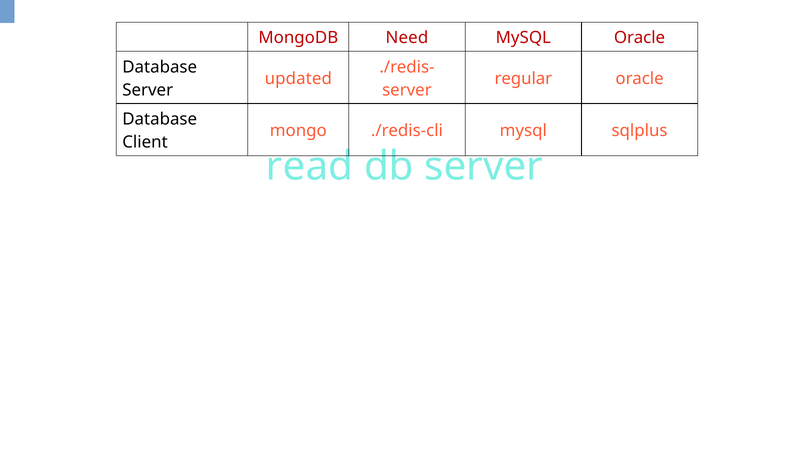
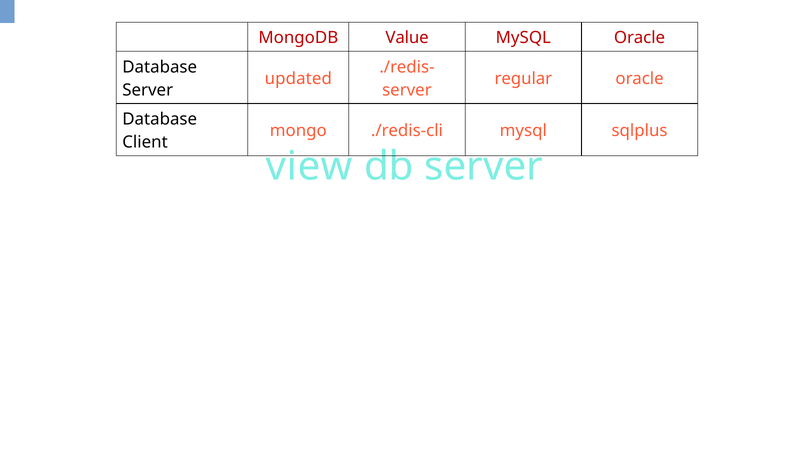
Need: Need -> Value (407, 38)
read: read -> view (309, 167)
